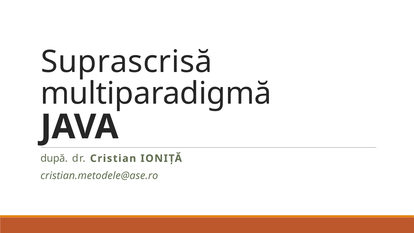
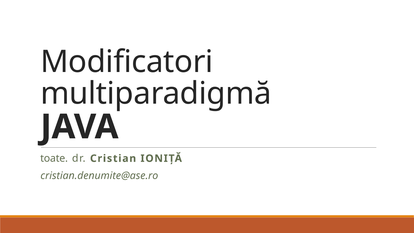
Suprascrisă: Suprascrisă -> Modificatori (127, 62)
după: după -> toate (54, 158)
cristian.metodele@ase.ro: cristian.metodele@ase.ro -> cristian.denumite@ase.ro (99, 176)
